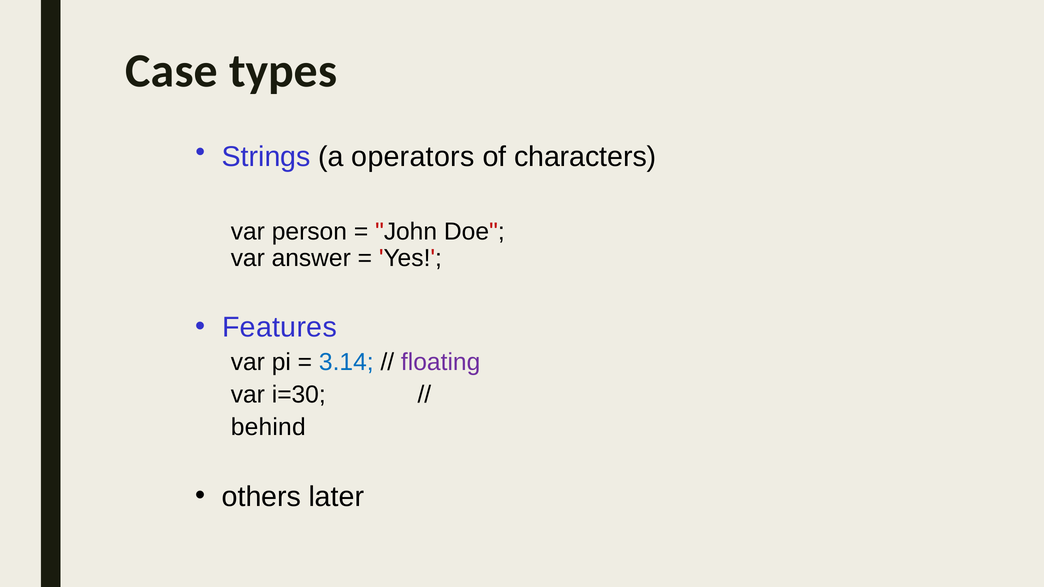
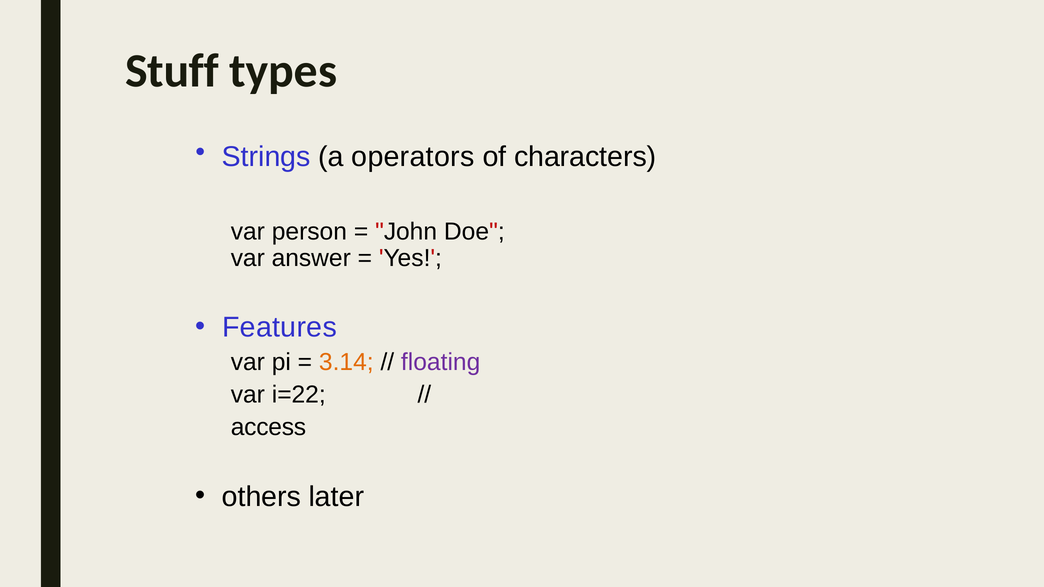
Case: Case -> Stuff (172, 71)
3.14 colour: blue -> orange (346, 362)
i=30: i=30 -> i=22 (299, 395)
behind: behind -> access (268, 427)
